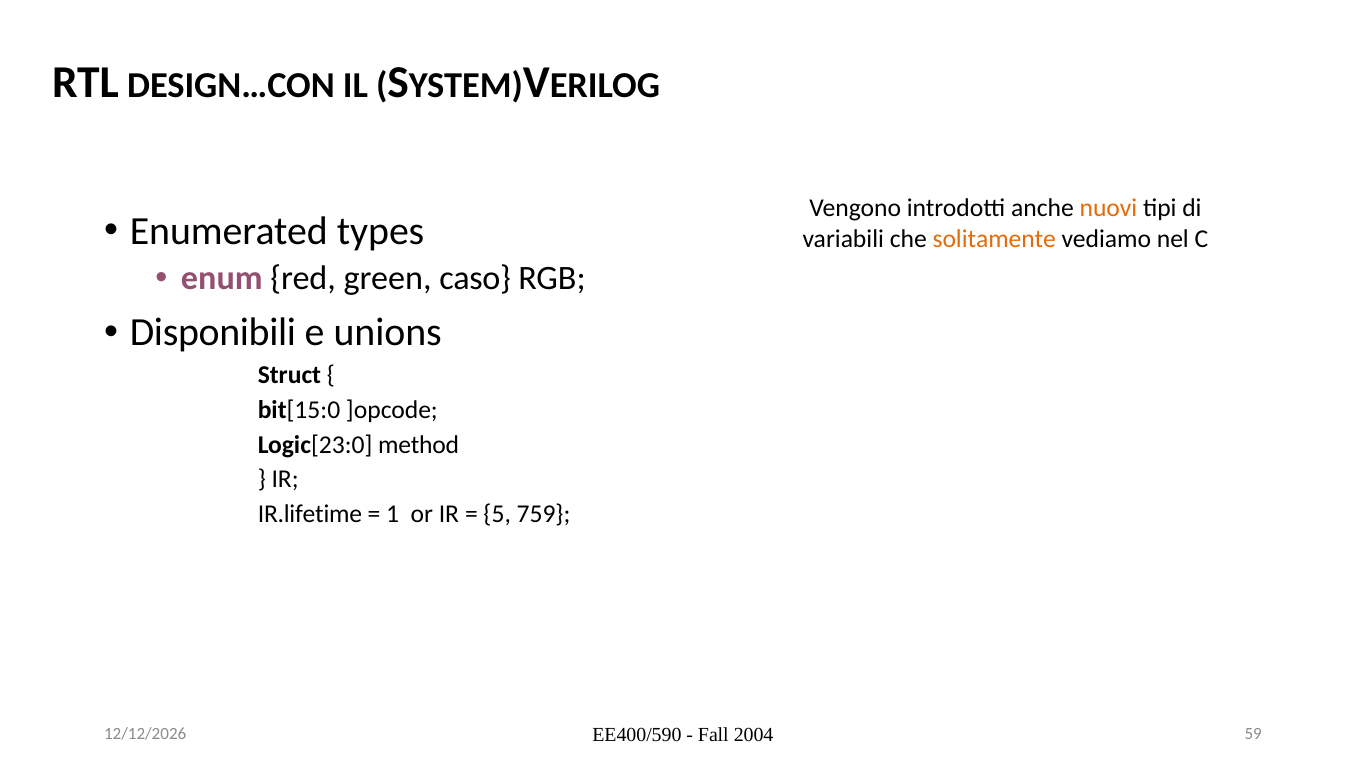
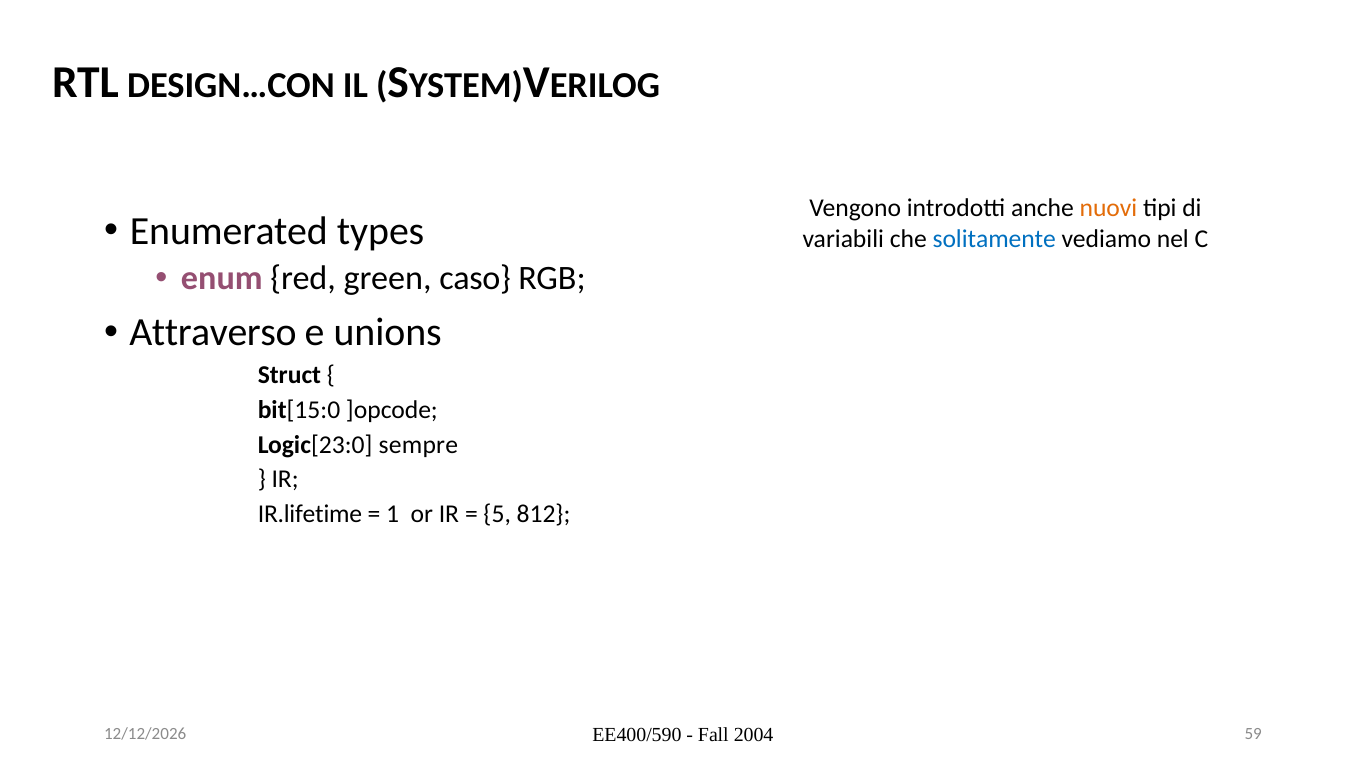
solitamente colour: orange -> blue (994, 238)
Disponibili: Disponibili -> Attraverso (213, 332)
method: method -> sempre (418, 444)
759: 759 -> 812 (543, 514)
